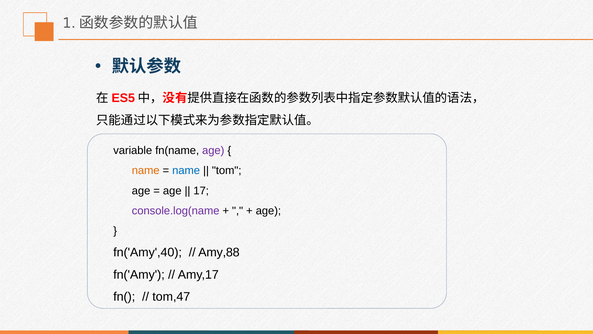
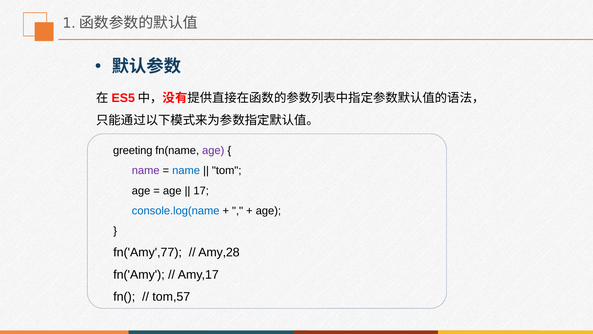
variable: variable -> greeting (133, 150)
name colour: orange -> purple (146, 170)
console.log(name colour: purple -> blue (176, 210)
fn('Amy',40: fn('Amy',40 -> fn('Amy',77 (148, 252)
Amy,88: Amy,88 -> Amy,28 (219, 252)
tom,47: tom,47 -> tom,57 (171, 297)
